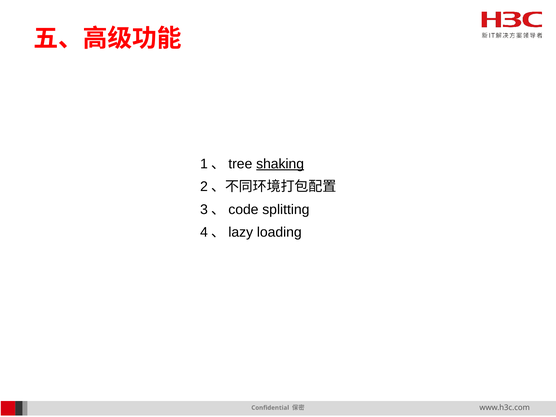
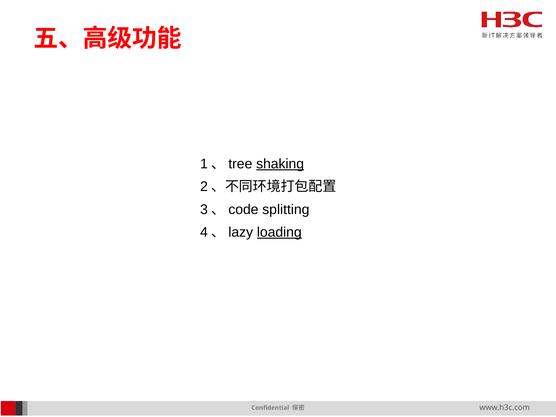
loading underline: none -> present (279, 232)
